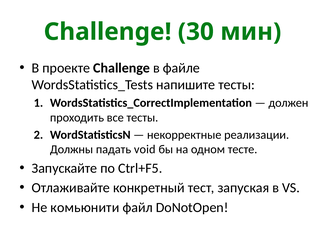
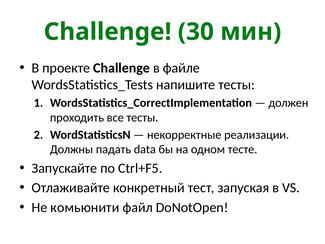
void: void -> data (145, 149)
